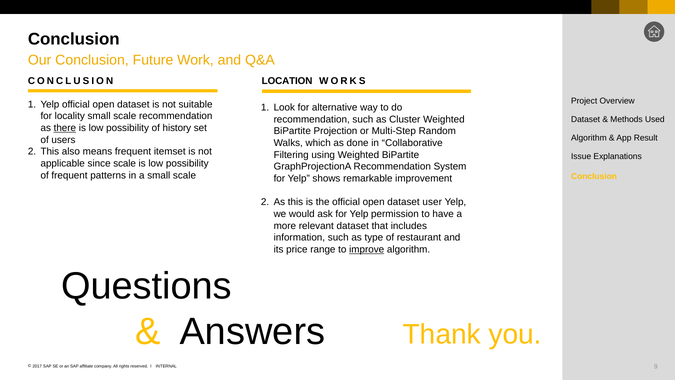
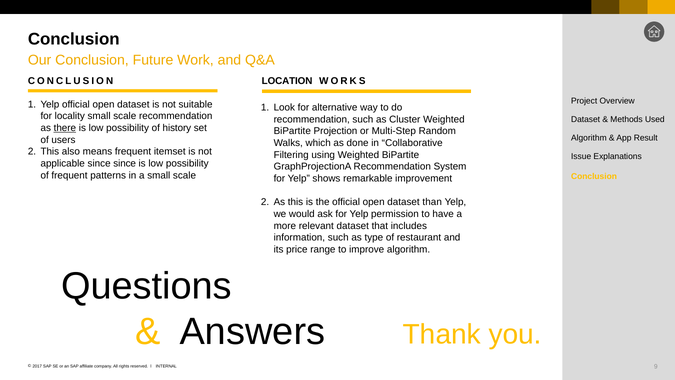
since scale: scale -> since (125, 163)
user: user -> than (432, 202)
improve underline: present -> none (367, 249)
